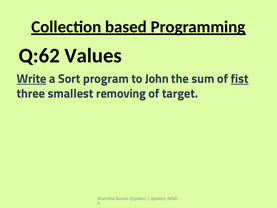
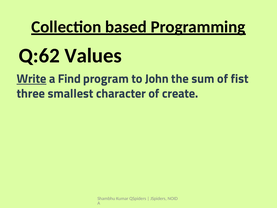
Sort: Sort -> Find (69, 79)
fist underline: present -> none (240, 79)
removing: removing -> character (121, 94)
target: target -> create (180, 94)
